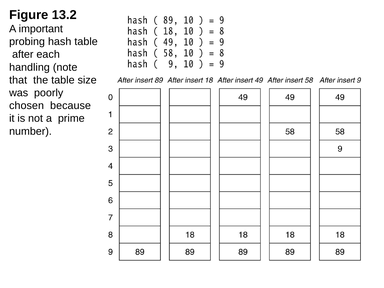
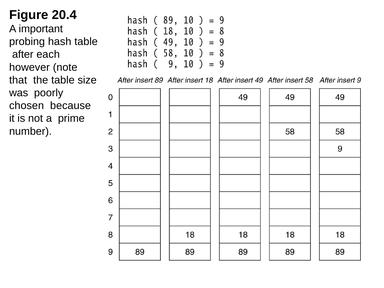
13.2: 13.2 -> 20.4 (64, 15)
handling: handling -> however (29, 67)
